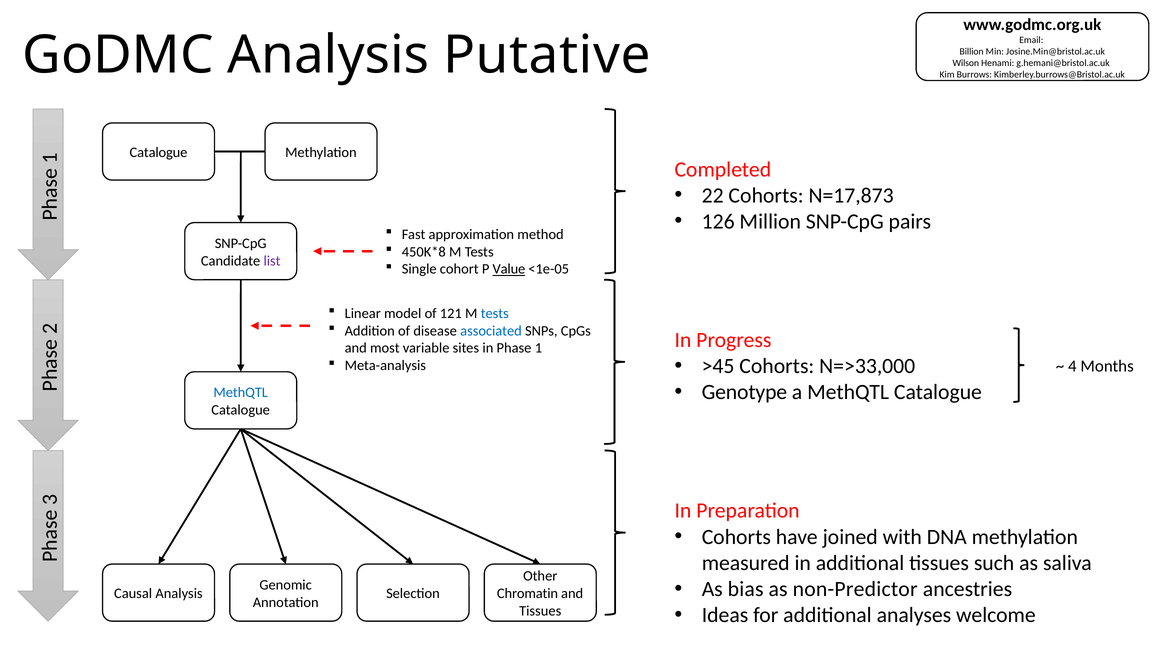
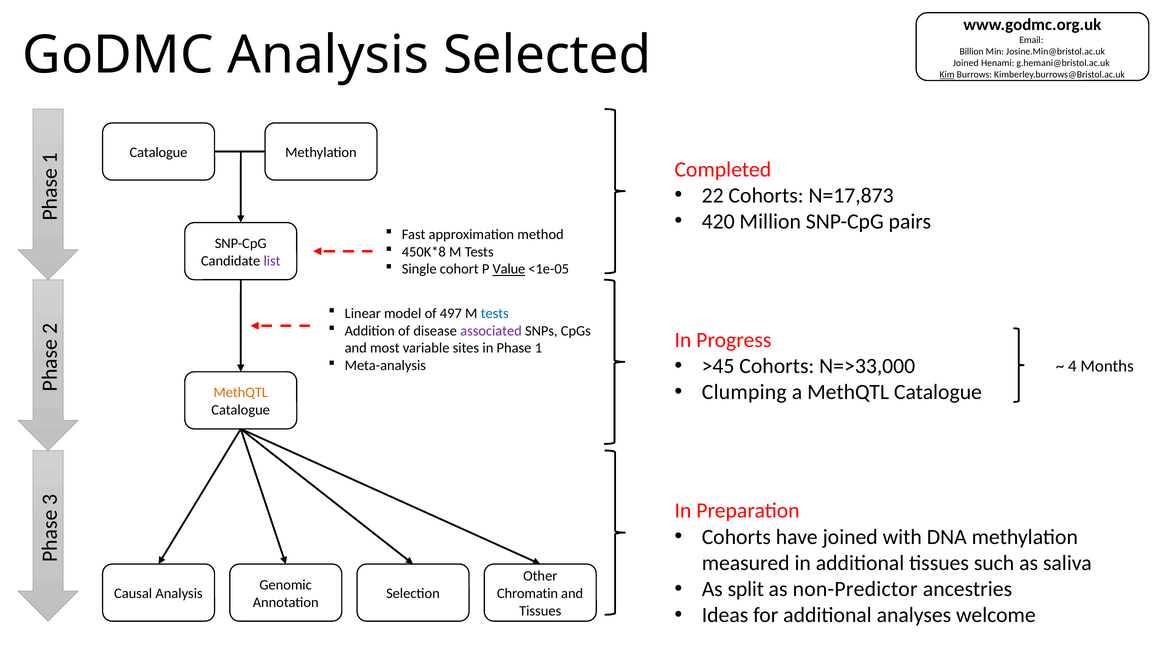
Putative: Putative -> Selected (547, 55)
Wilson: Wilson -> Joined (966, 63)
Kim underline: none -> present (947, 75)
126: 126 -> 420 (718, 221)
121: 121 -> 497 (451, 313)
associated colour: blue -> purple (491, 331)
Genotype: Genotype -> Clumping (744, 392)
MethQTL colour: blue -> orange (241, 393)
bias: bias -> split (746, 589)
